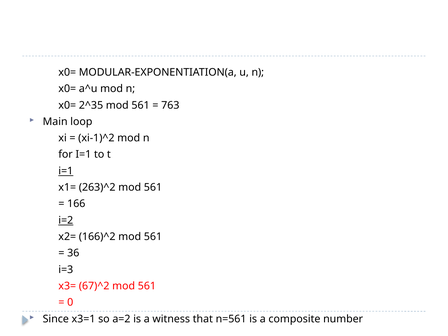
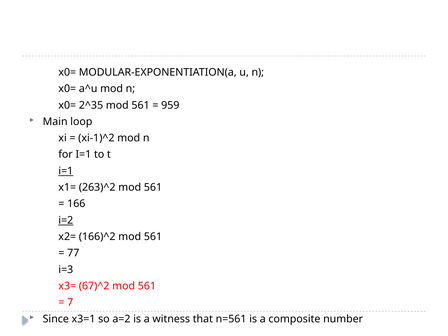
763: 763 -> 959 (170, 105)
36: 36 -> 77 (73, 253)
0: 0 -> 7 (70, 302)
